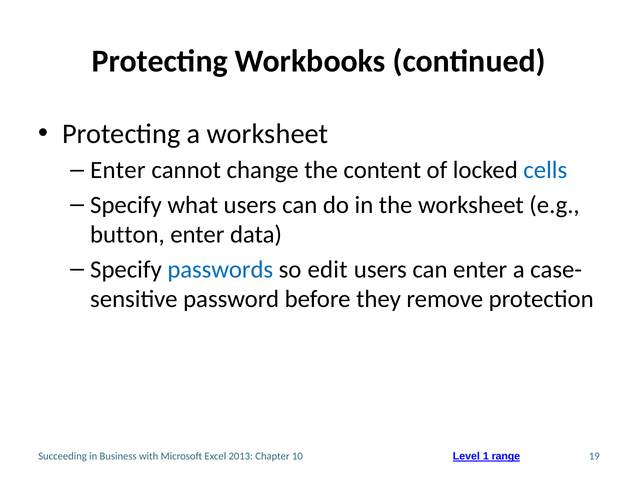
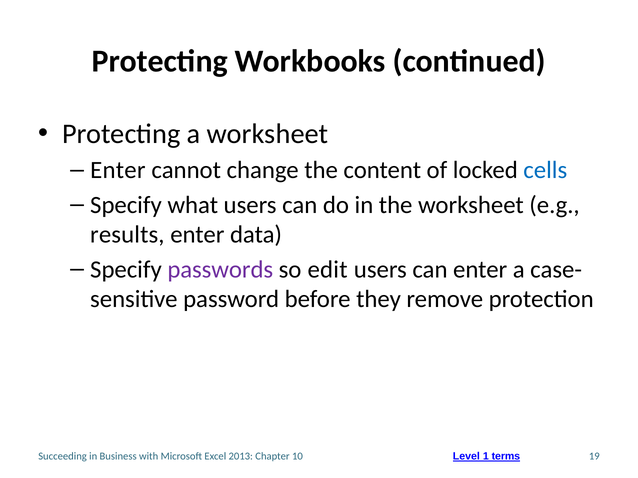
button: button -> results (127, 235)
passwords colour: blue -> purple (220, 270)
range: range -> terms (506, 457)
